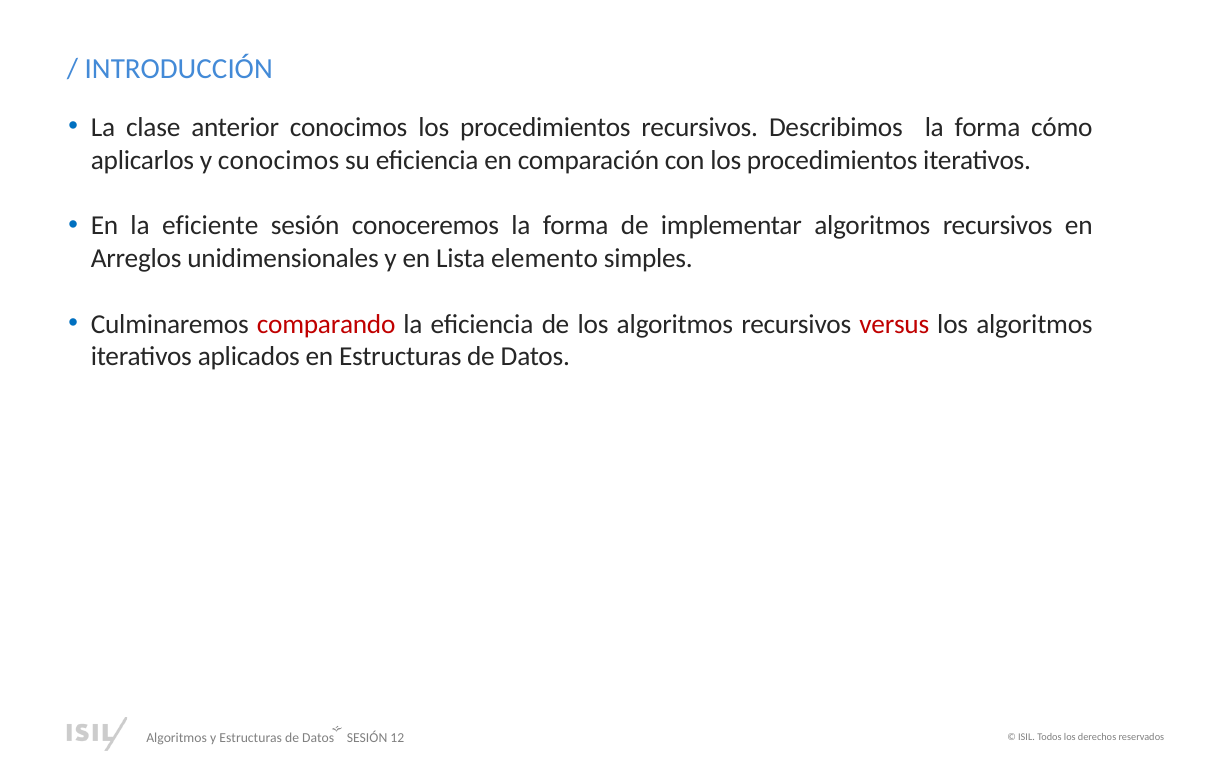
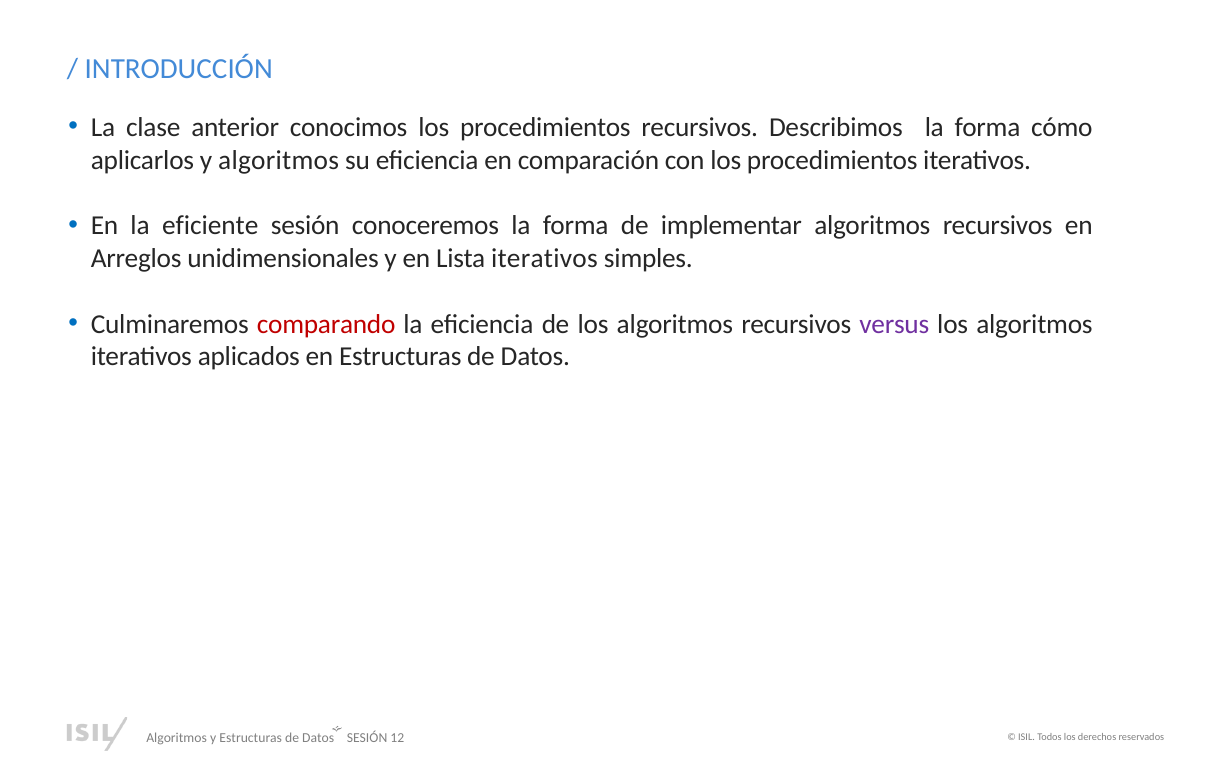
y conocimos: conocimos -> algoritmos (279, 160)
Lista elemento: elemento -> iterativos (544, 259)
versus colour: red -> purple (894, 324)
